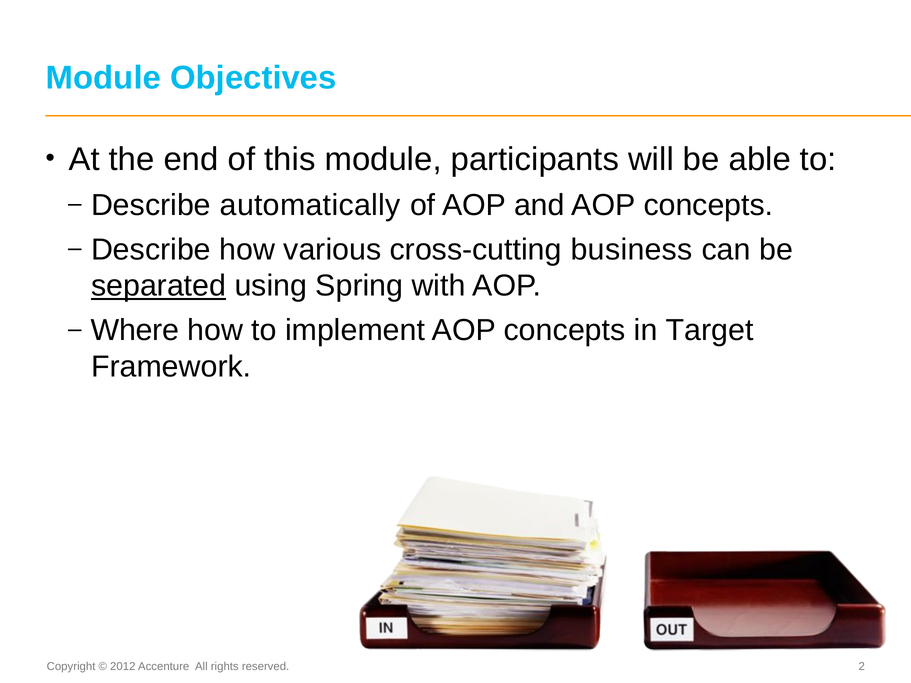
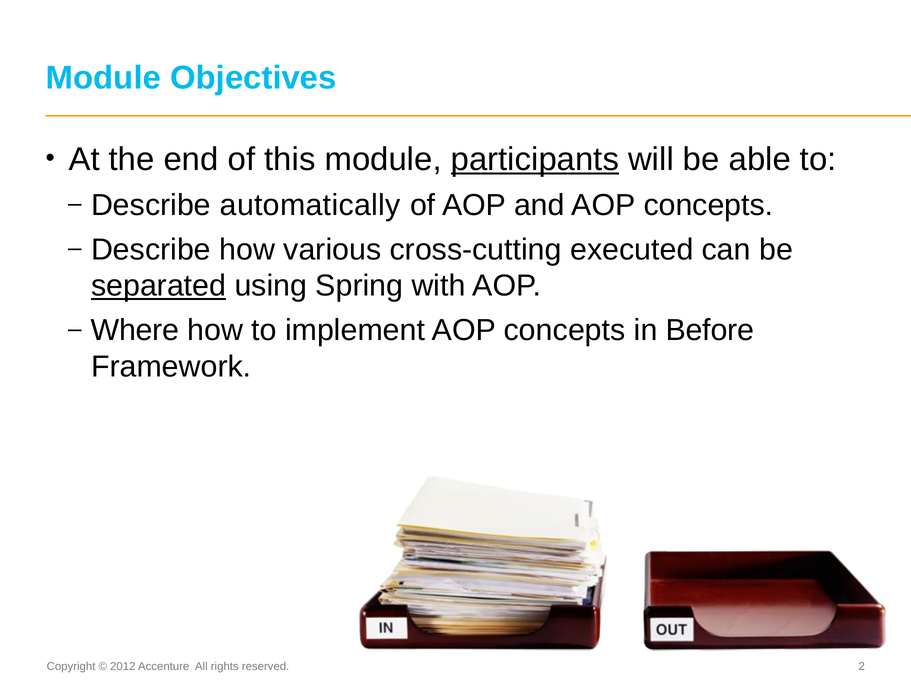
participants underline: none -> present (535, 160)
business: business -> executed (632, 250)
Target: Target -> Before (710, 330)
